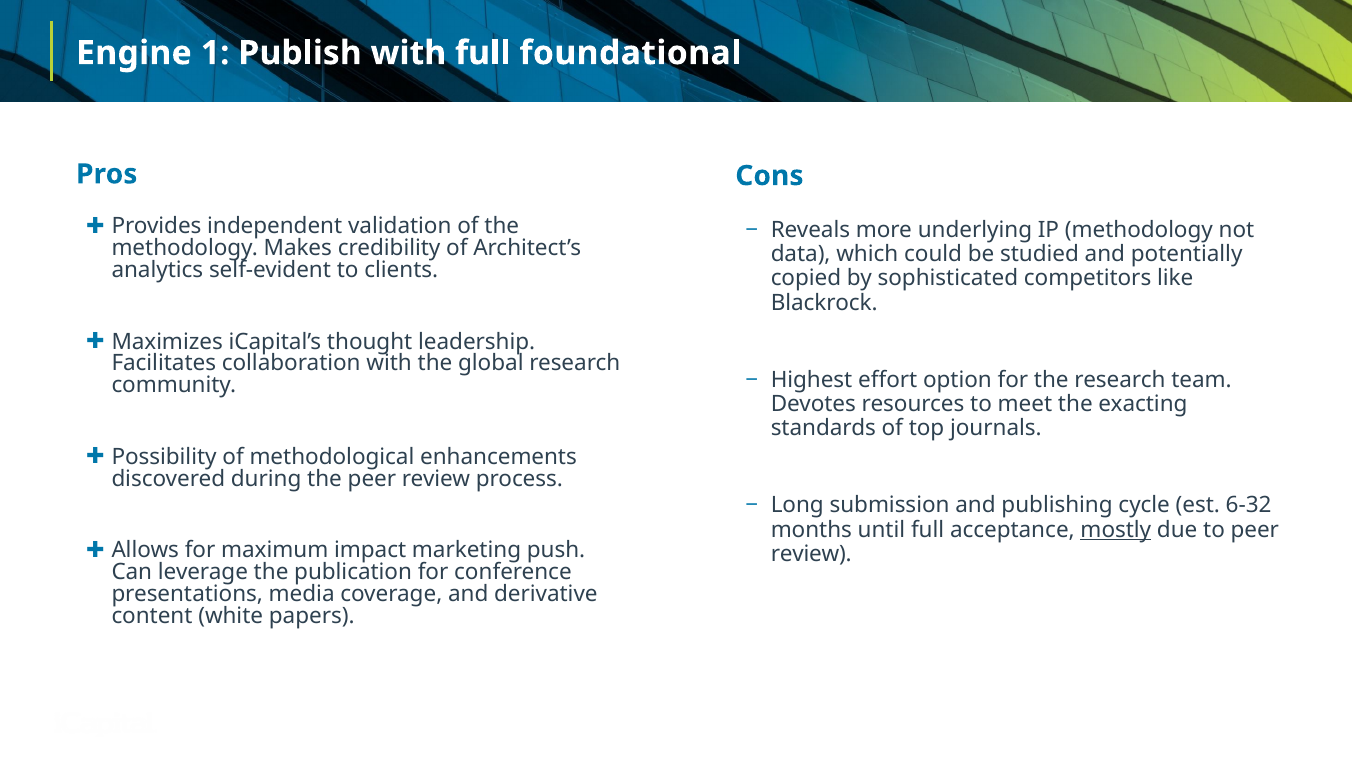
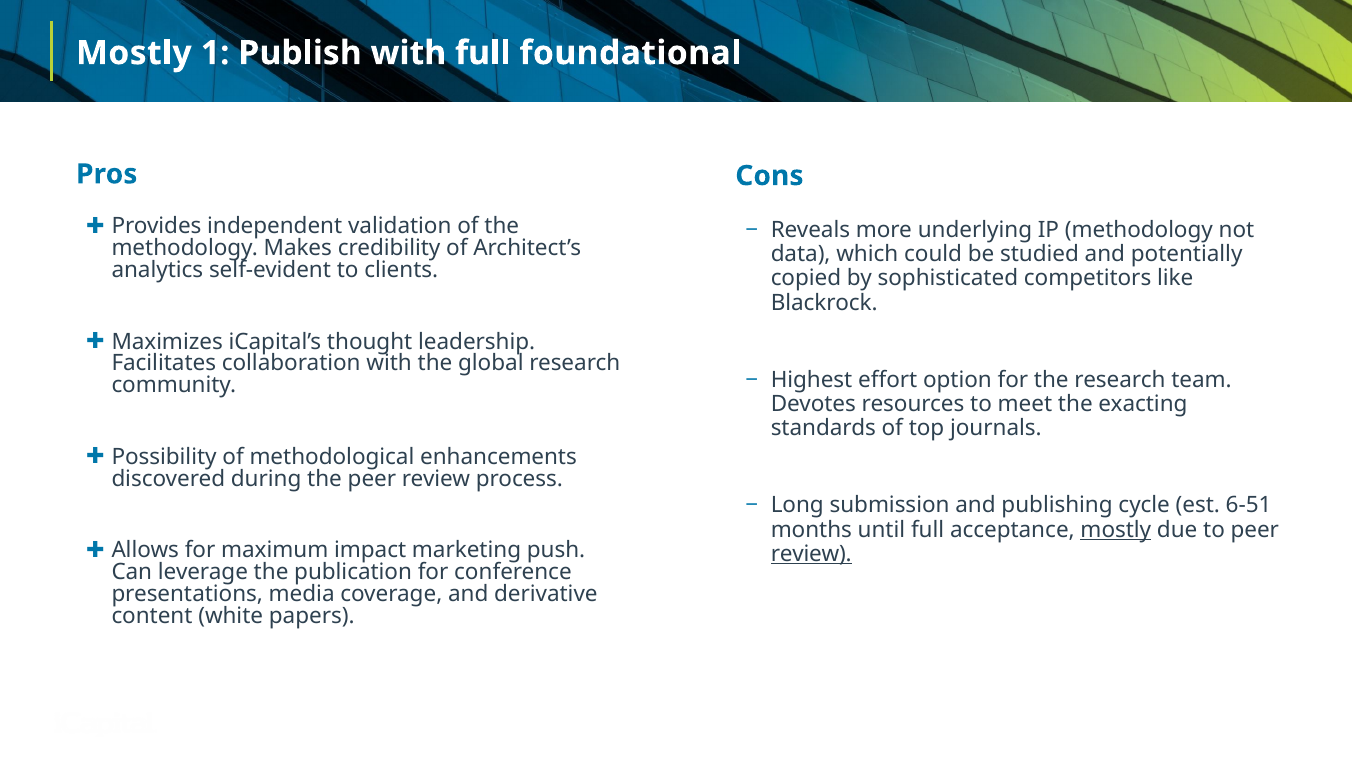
Engine: Engine -> Mostly (134, 53)
6-32: 6-32 -> 6-51 (1249, 505)
review underline: none -> present (811, 554)
